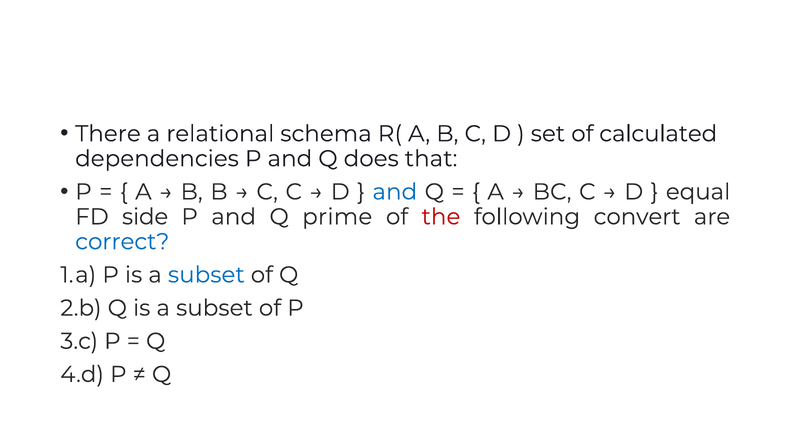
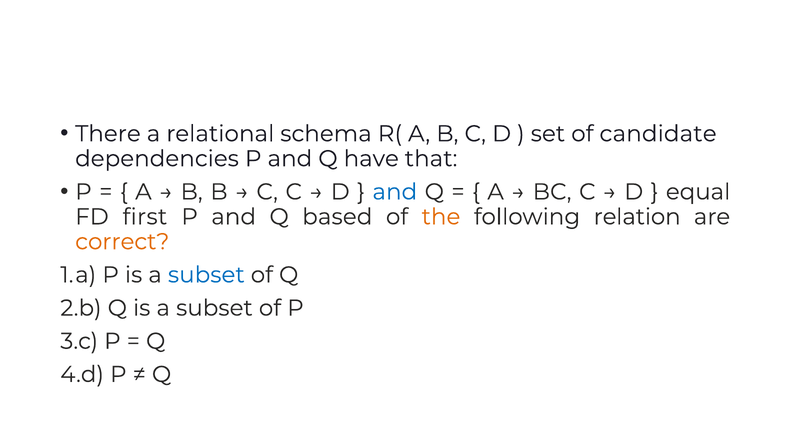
calculated: calculated -> candidate (658, 134)
does: does -> have (371, 159)
side: side -> first (145, 217)
prime: prime -> based (337, 217)
the colour: red -> orange (441, 217)
convert: convert -> relation (637, 217)
correct colour: blue -> orange (122, 242)
